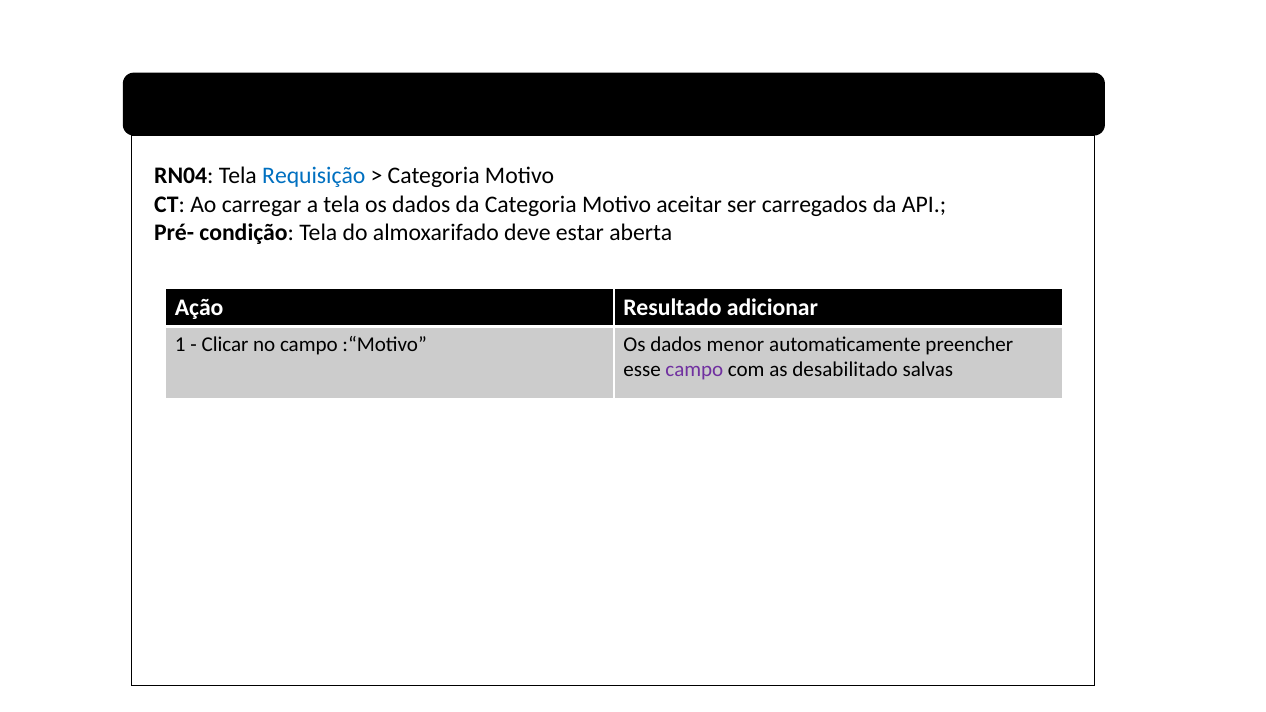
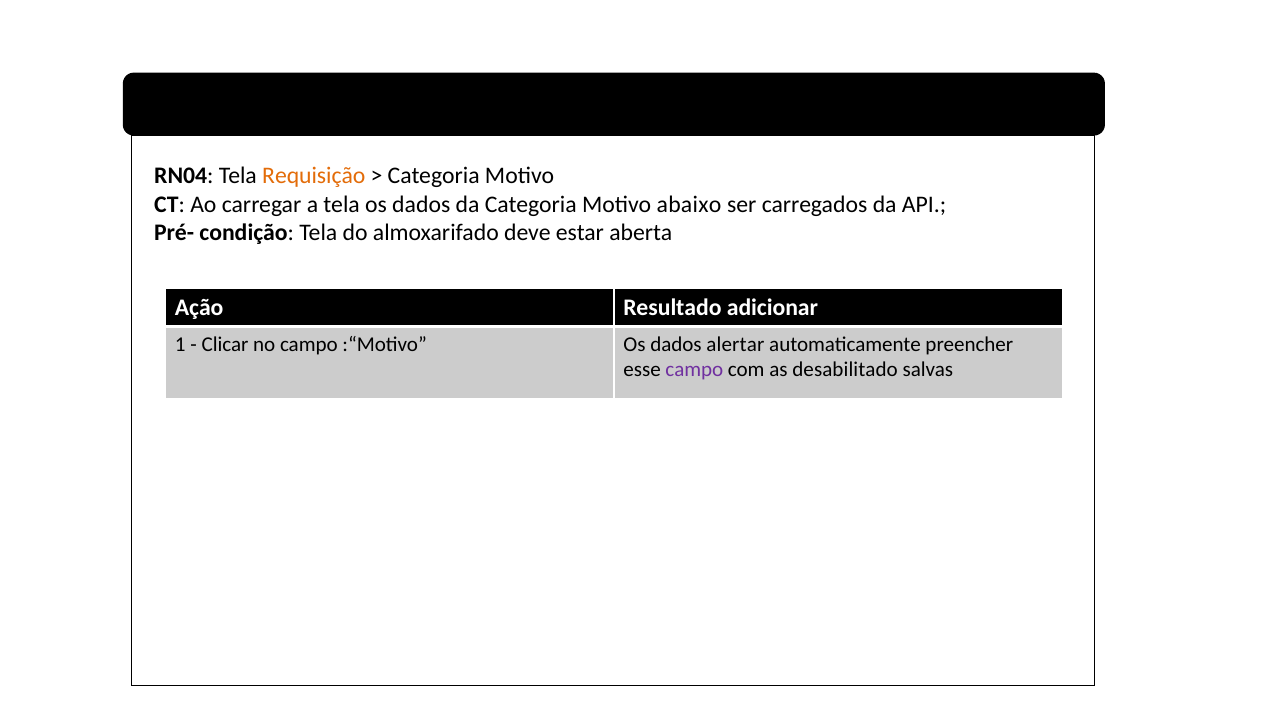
Requisição colour: blue -> orange (314, 176)
aceitar: aceitar -> abaixo (689, 204)
menor: menor -> alertar (735, 344)
